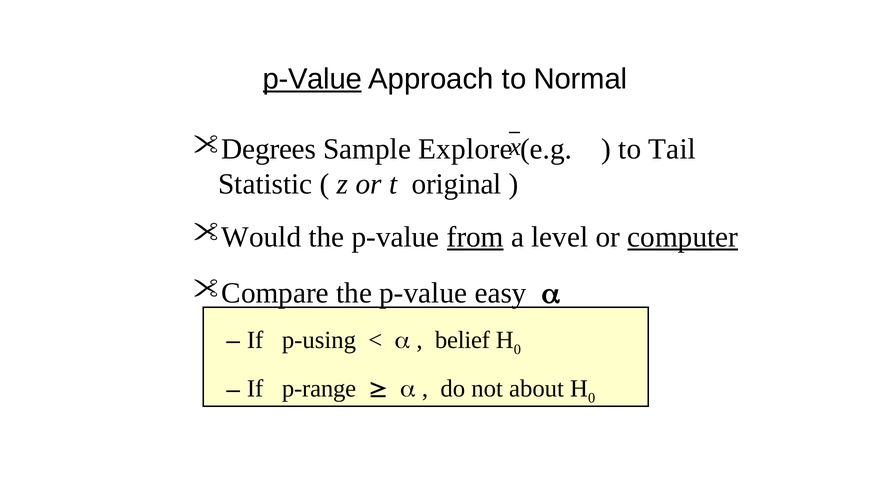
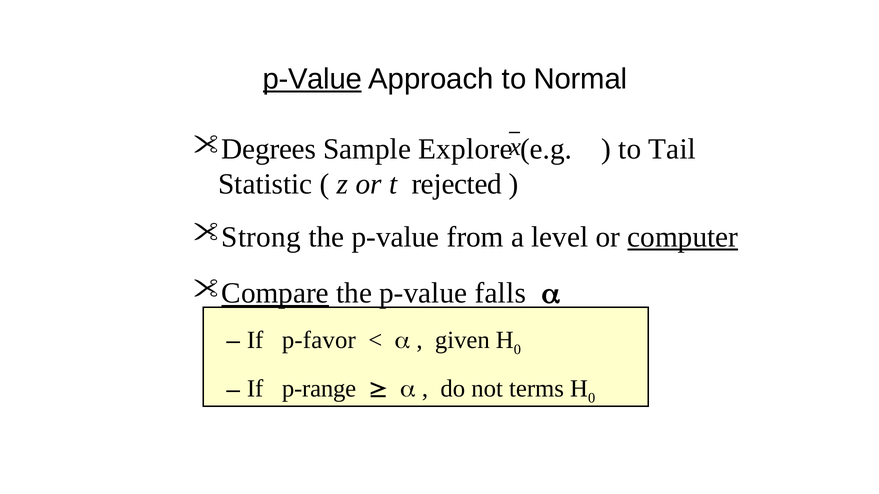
original: original -> rejected (457, 184)
Would: Would -> Strong (261, 237)
from underline: present -> none (475, 237)
Compare underline: none -> present (275, 293)
easy: easy -> falls (500, 293)
p-using: p-using -> p-favor (319, 340)
belief: belief -> given (462, 340)
about: about -> terms (537, 389)
